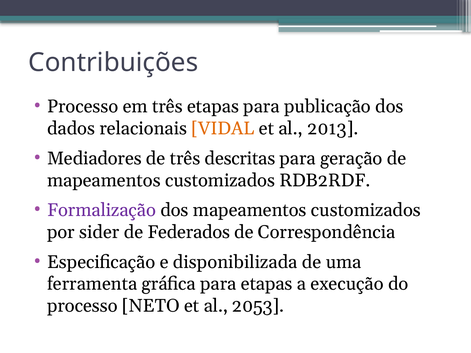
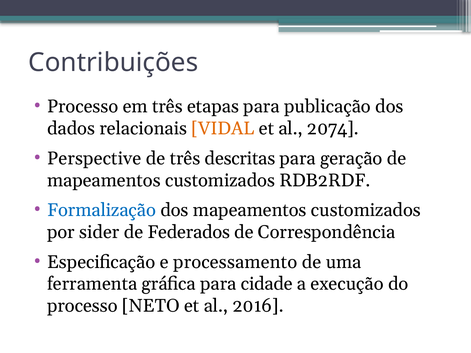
2013: 2013 -> 2074 (333, 129)
Mediadores: Mediadores -> Perspective (94, 158)
Formalização colour: purple -> blue (101, 210)
disponibilizada: disponibilizada -> processamento (235, 262)
para etapas: etapas -> cidade (267, 284)
2053: 2053 -> 2016 (258, 306)
